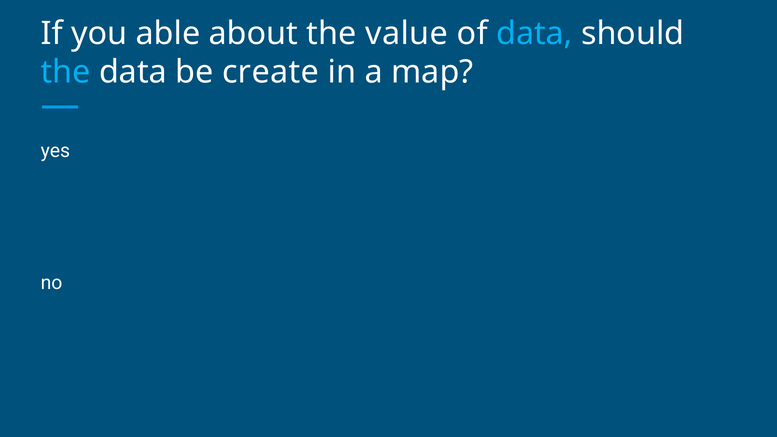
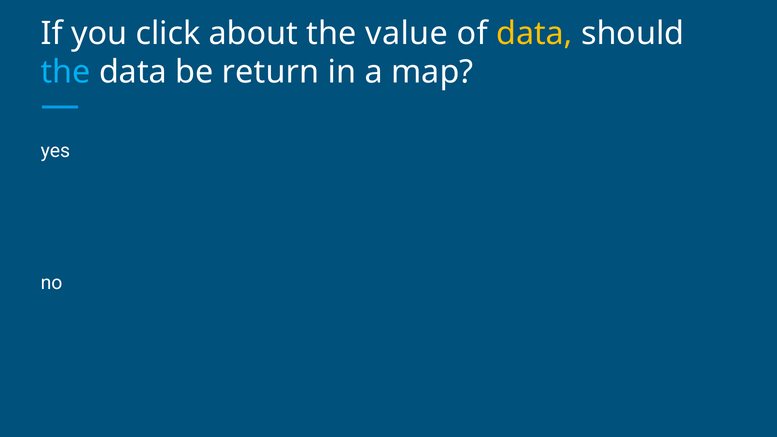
able: able -> click (168, 33)
data colour: light blue -> yellow (534, 33)
create: create -> return (271, 72)
